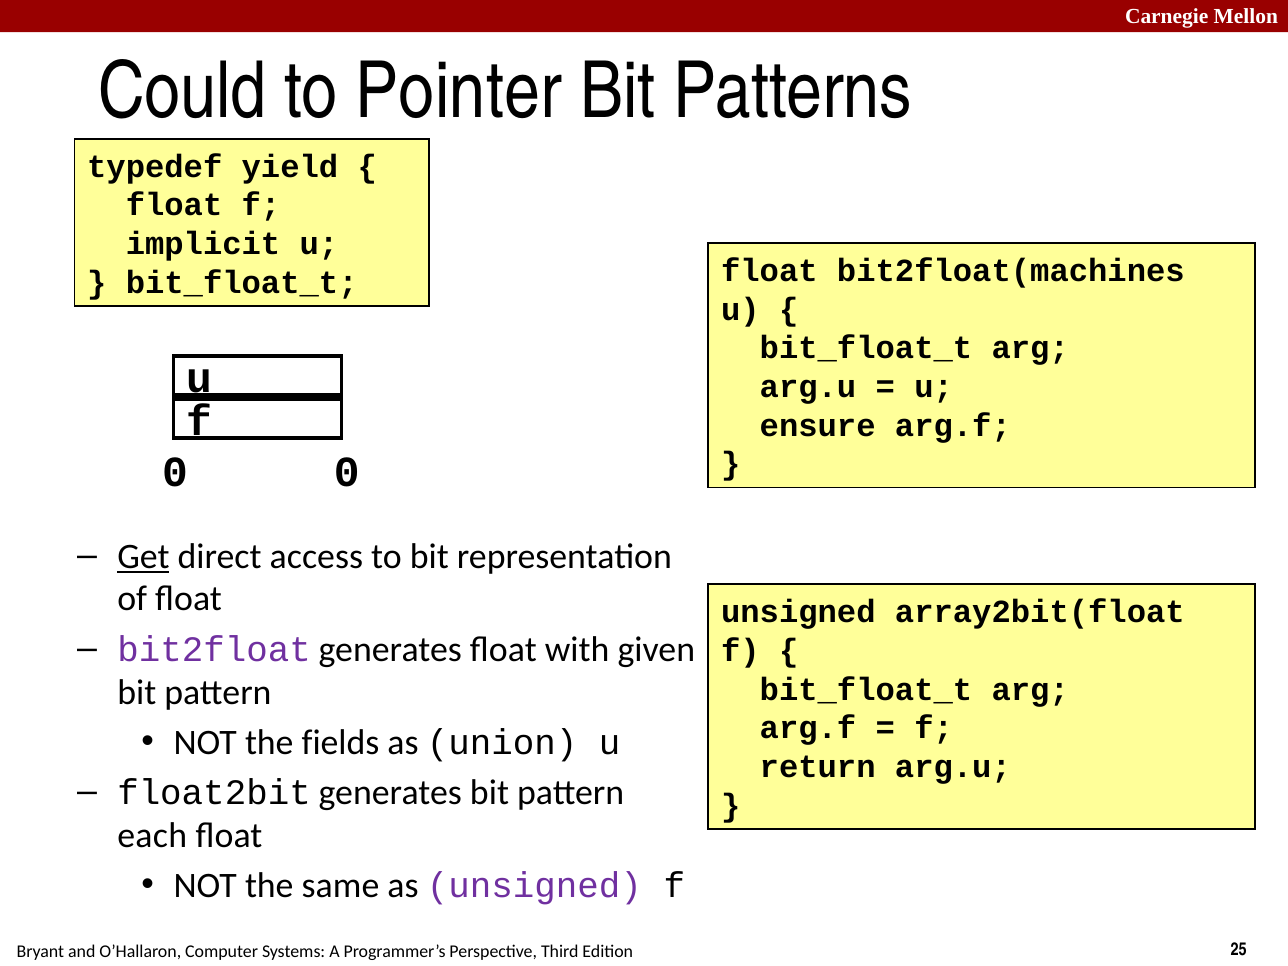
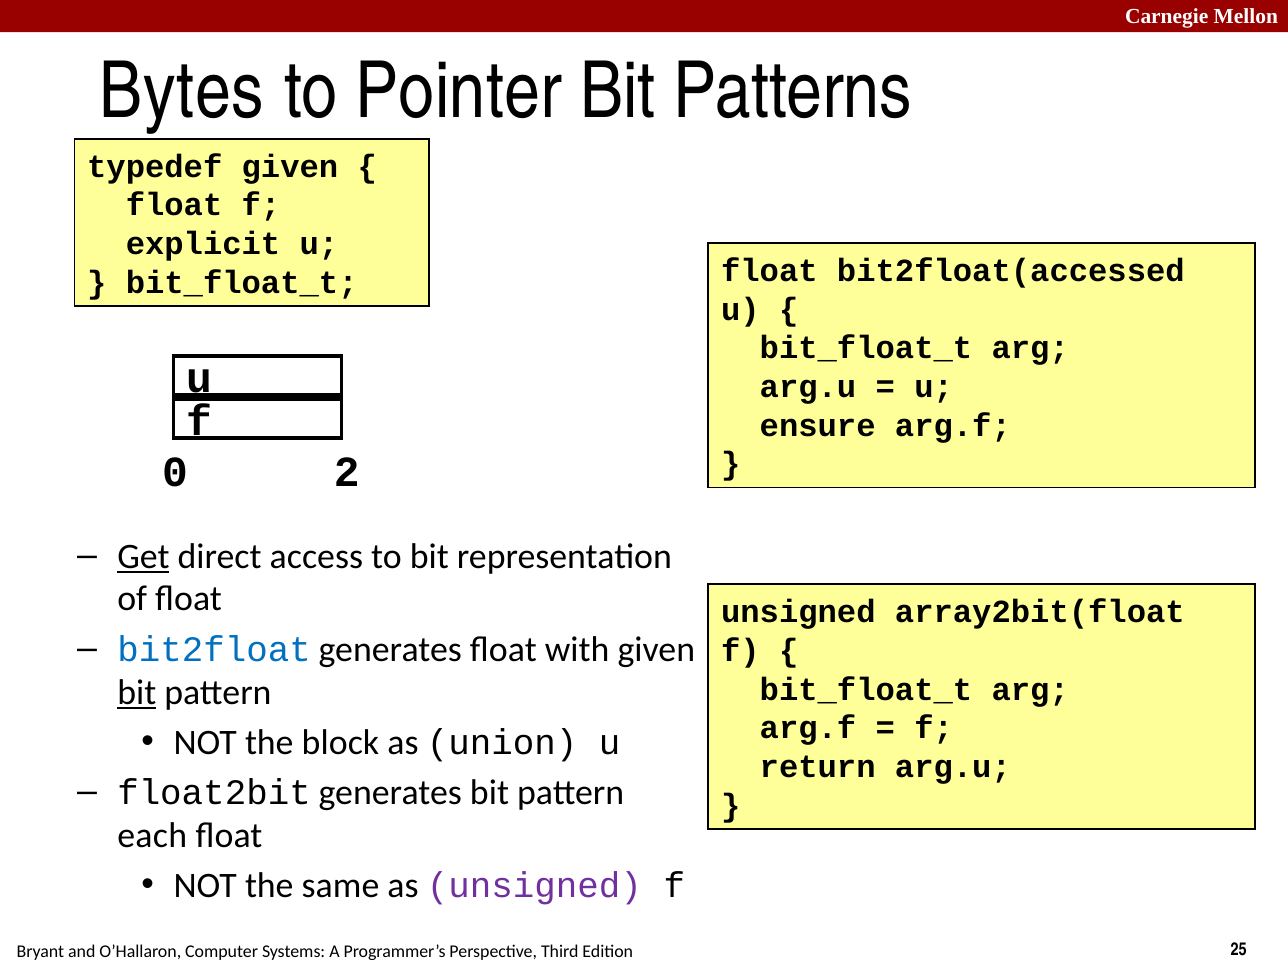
Could: Could -> Bytes (182, 91)
typedef yield: yield -> given (290, 167)
implicit: implicit -> explicit (203, 244)
bit2float(machines: bit2float(machines -> bit2float(accessed (1011, 271)
0 0: 0 -> 2 (347, 472)
bit2float colour: purple -> blue (214, 649)
bit underline: none -> present (137, 692)
fields: fields -> block (340, 742)
